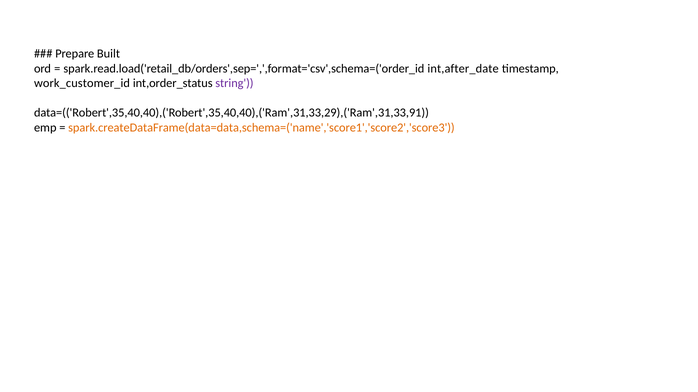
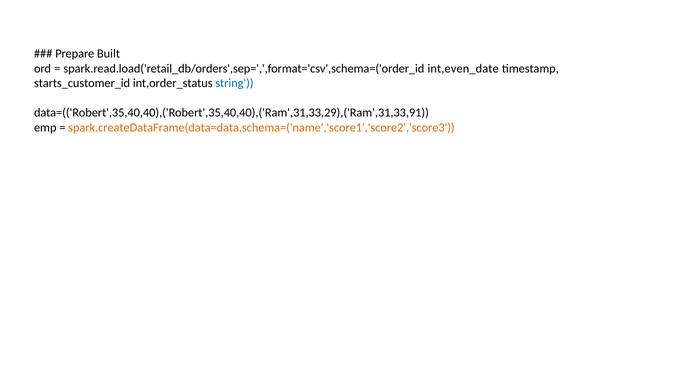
int,after_date: int,after_date -> int,even_date (463, 69)
work_customer_id: work_customer_id -> starts_customer_id (82, 83)
string colour: purple -> blue (234, 83)
